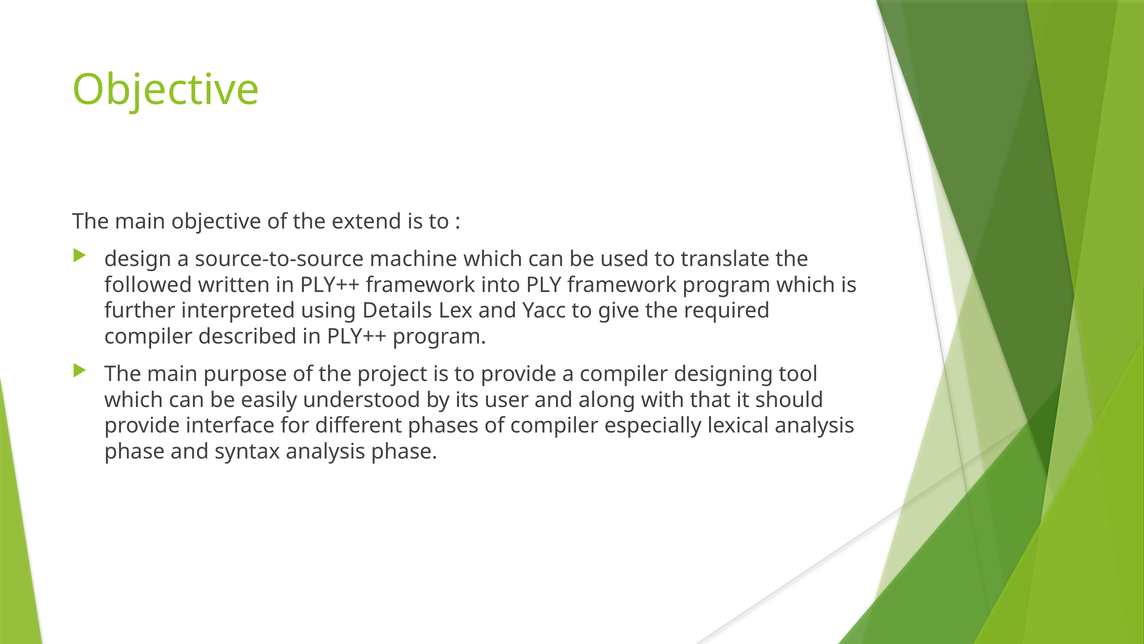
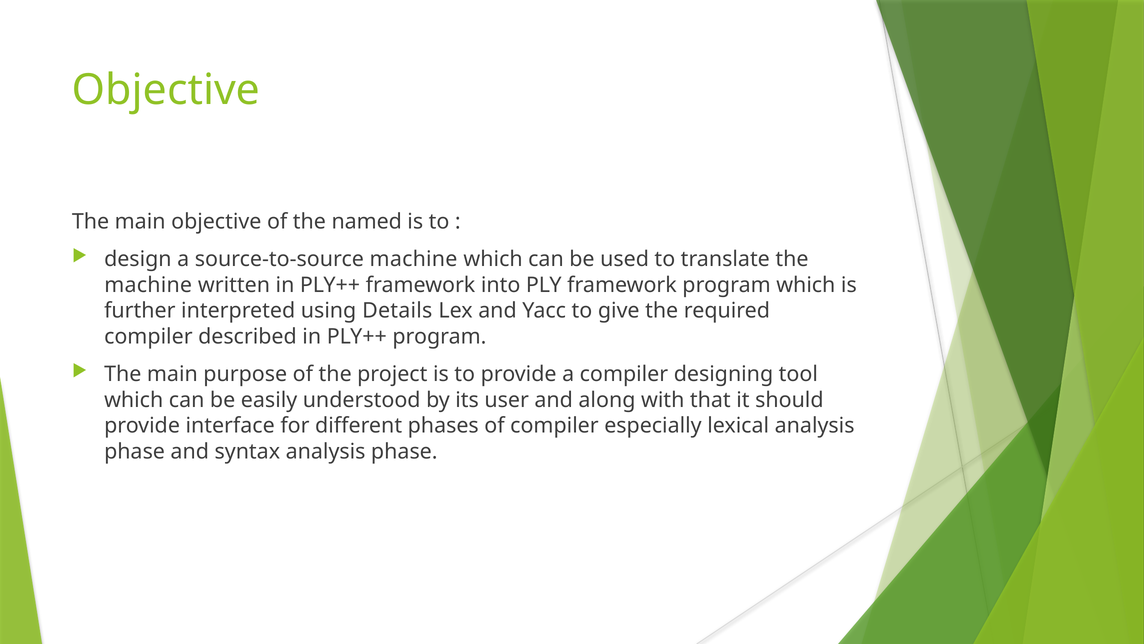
extend: extend -> named (367, 221)
followed: followed -> machine (148, 285)
